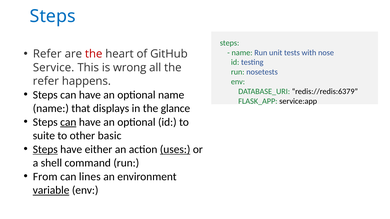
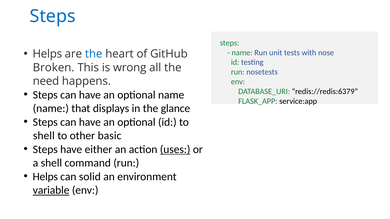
Refer: Refer -> Helps (47, 54)
the colour: red -> blue (94, 54)
Service: Service -> Broken (54, 68)
refer: refer -> need (46, 81)
can underline: present -> none (68, 122)
suite: suite -> shell (44, 136)
Steps underline: present -> none (45, 150)
From: From -> Helps (45, 177)
lines: lines -> solid (90, 177)
